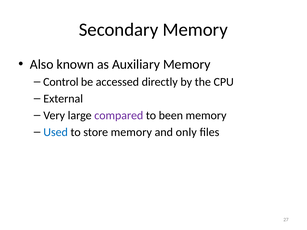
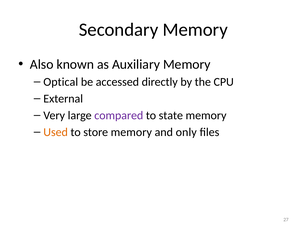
Control: Control -> Optical (61, 82)
been: been -> state (171, 115)
Used colour: blue -> orange (56, 132)
